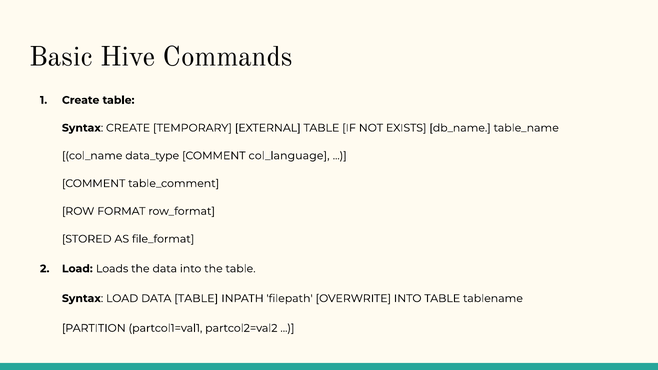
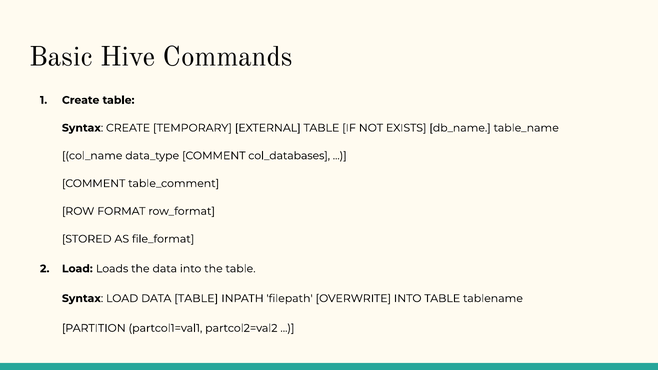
col_language: col_language -> col_databases (289, 156)
